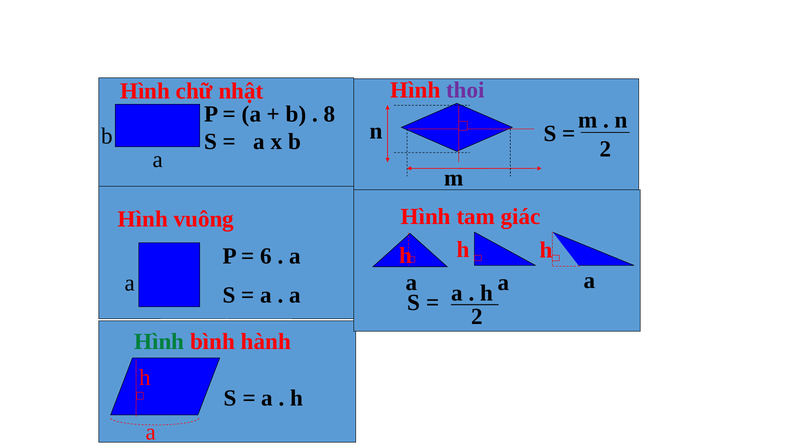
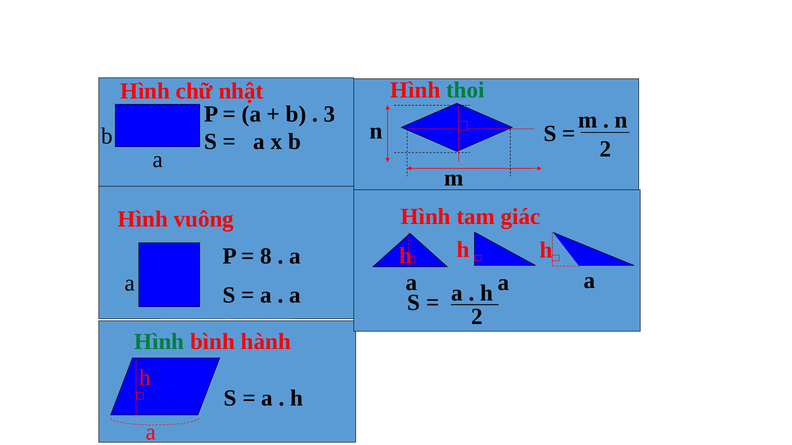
thoi colour: purple -> green (465, 90)
8: 8 -> 3 (329, 114)
6: 6 -> 8 (266, 256)
